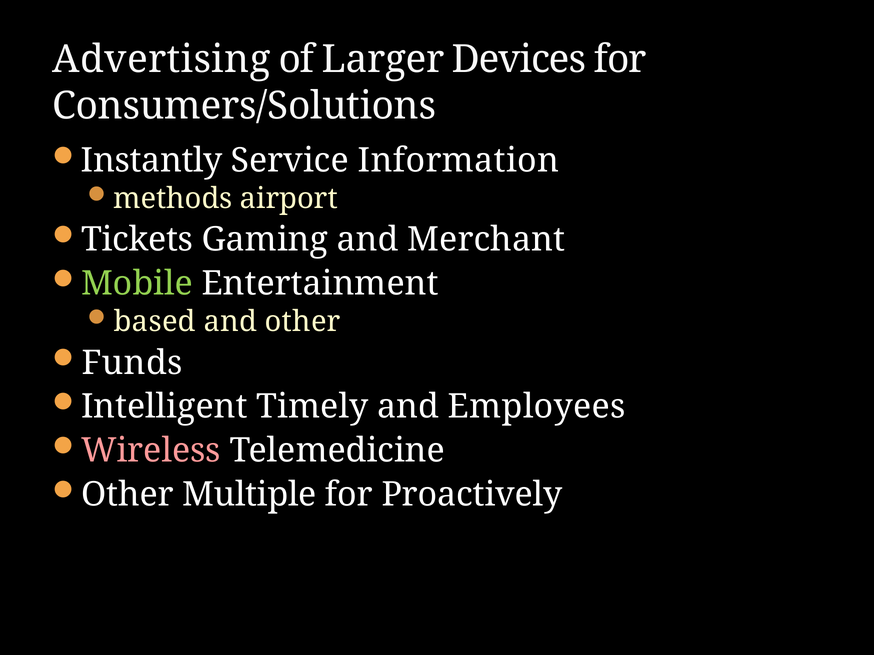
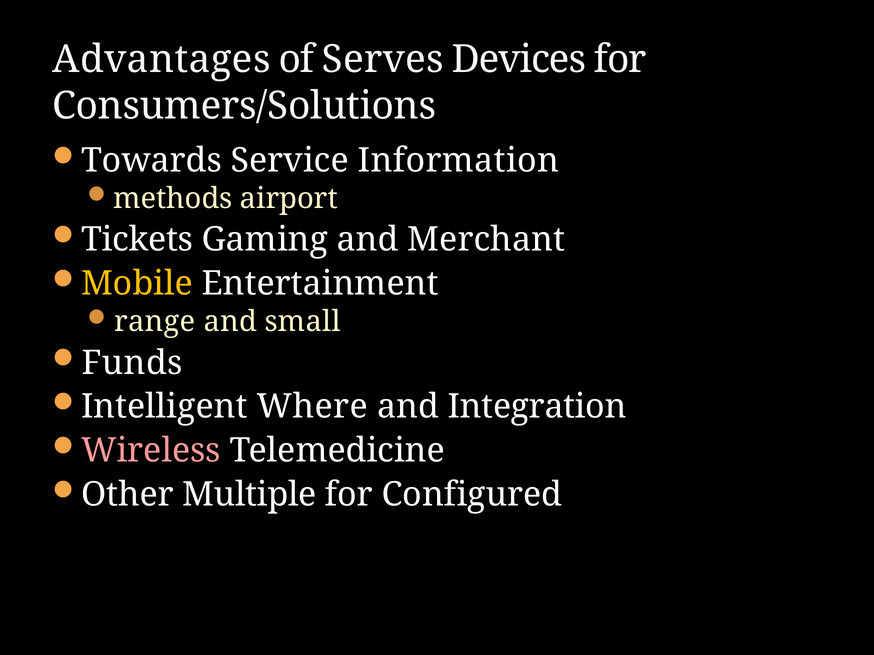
Advertising: Advertising -> Advantages (161, 60)
Larger: Larger -> Serves (383, 60)
Instantly: Instantly -> Towards (152, 161)
Mobile colour: light green -> yellow (137, 284)
based: based -> range (155, 322)
and other: other -> small (303, 322)
Timely: Timely -> Where (312, 407)
Employees: Employees -> Integration (537, 407)
Proactively: Proactively -> Configured (472, 495)
